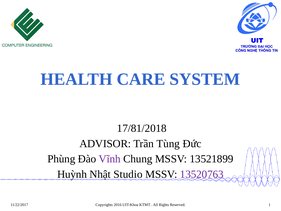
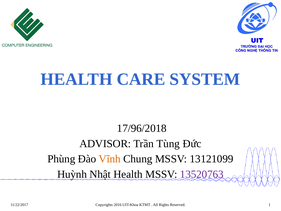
17/81/2018: 17/81/2018 -> 17/96/2018 (142, 128)
Vĩnh colour: purple -> orange (110, 159)
13521899: 13521899 -> 13121099 (212, 159)
Nhật Studio: Studio -> Health (128, 174)
